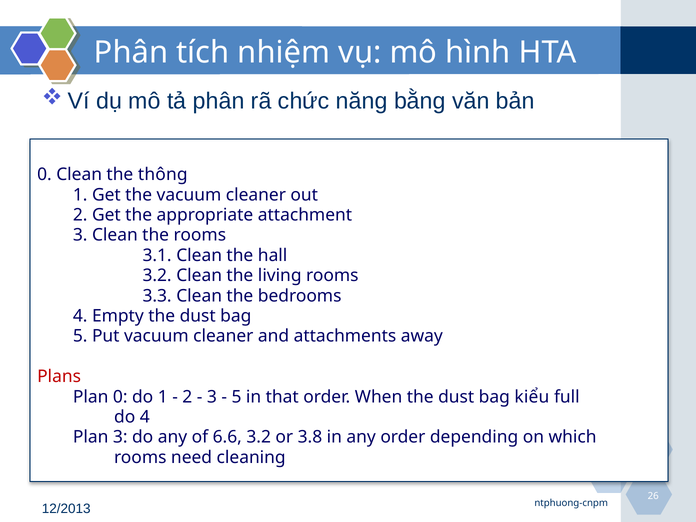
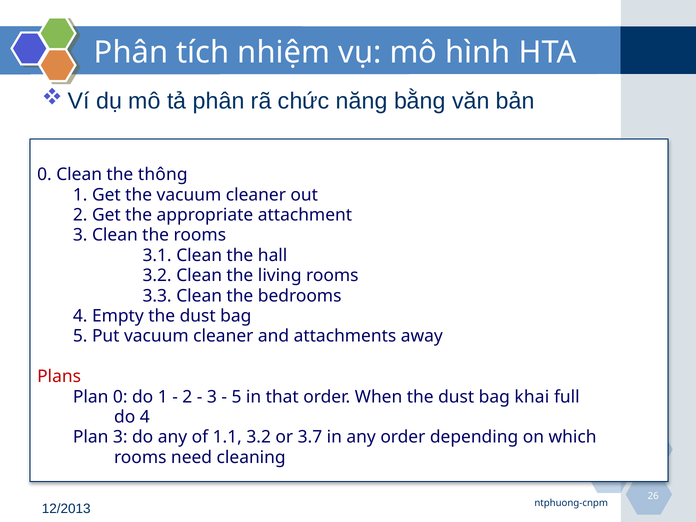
kiểu: kiểu -> khai (532, 397)
6.6: 6.6 -> 1.1 (227, 437)
3.8: 3.8 -> 3.7 (310, 437)
